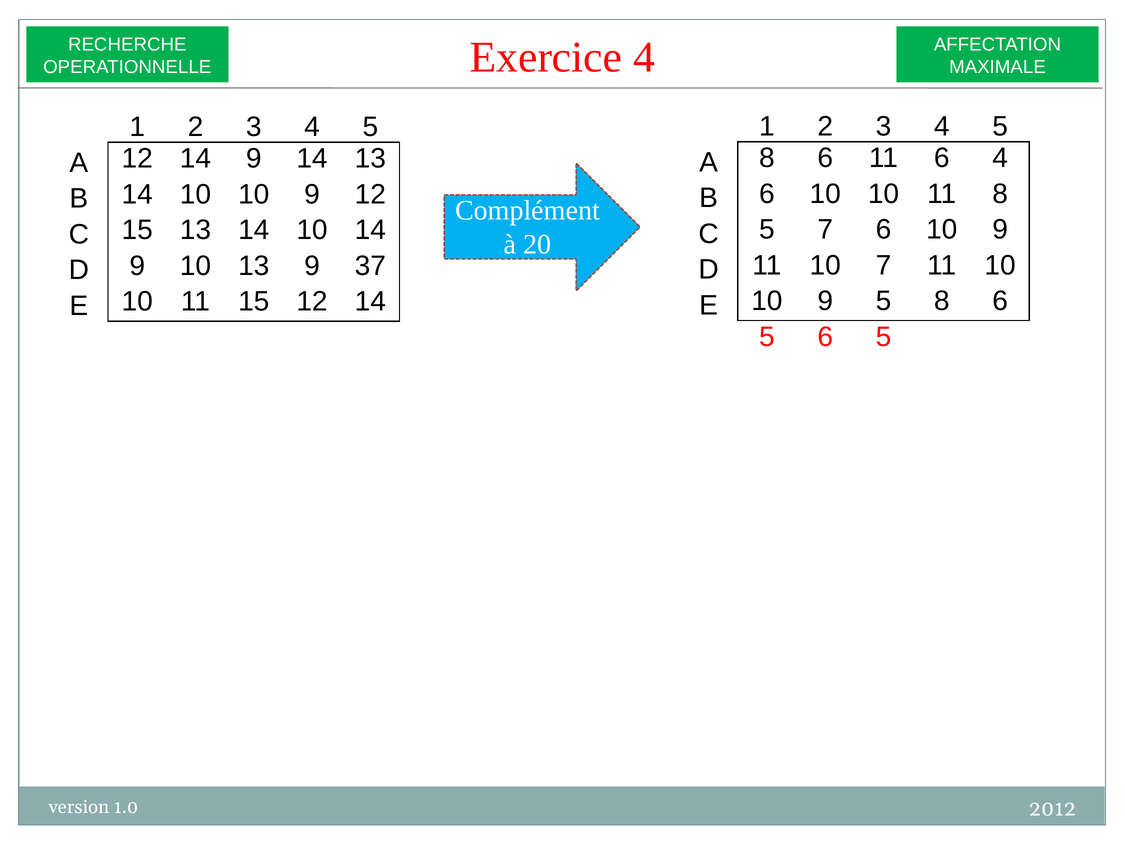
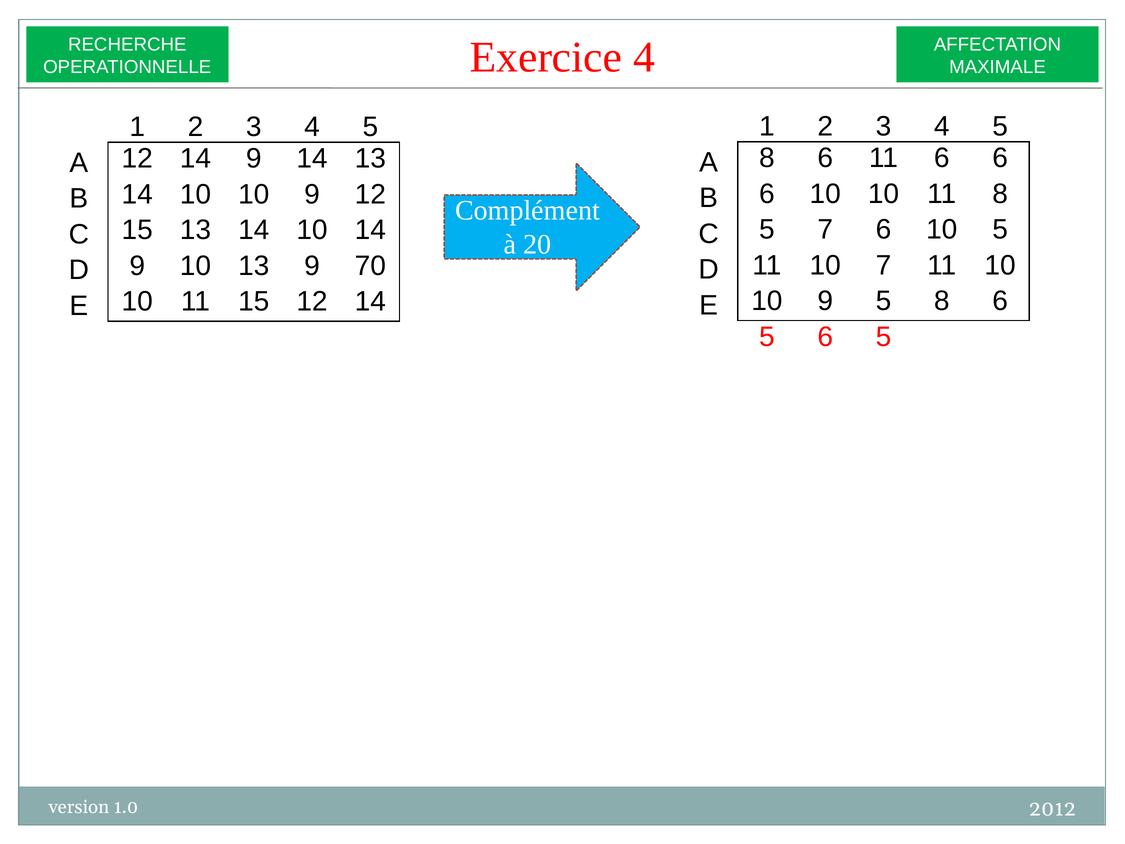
6 4: 4 -> 6 (1000, 158)
6 10 9: 9 -> 5 (1000, 229)
37: 37 -> 70 (370, 266)
